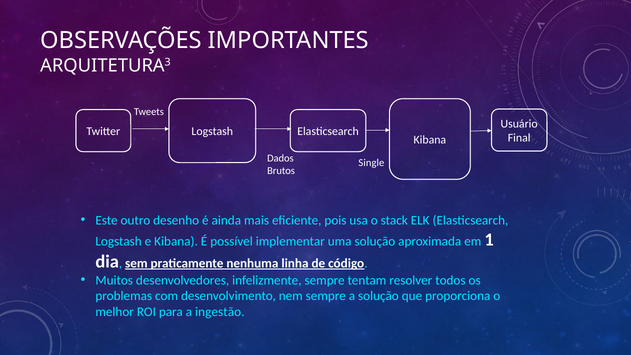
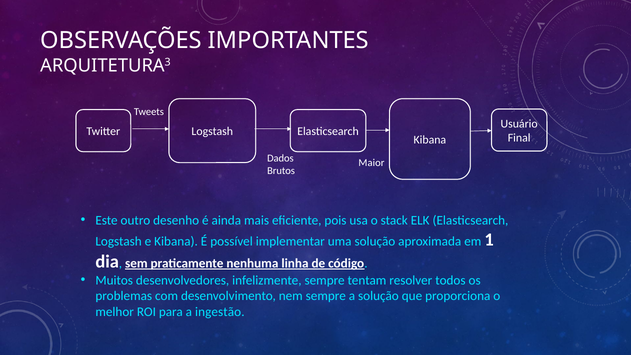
Single: Single -> Maior (371, 163)
